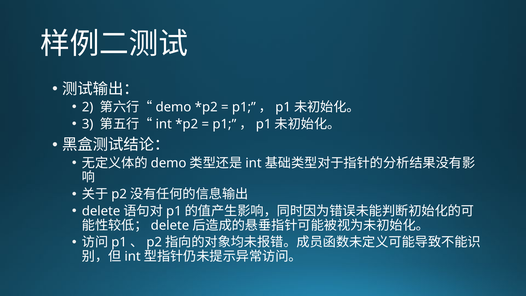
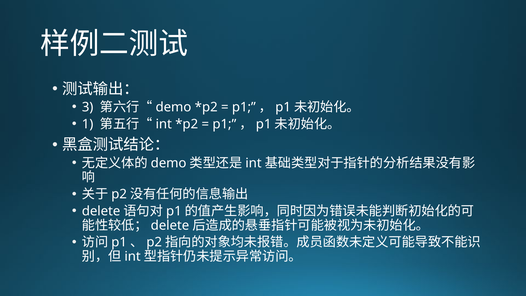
2: 2 -> 3 (88, 107)
3: 3 -> 1 (88, 124)
